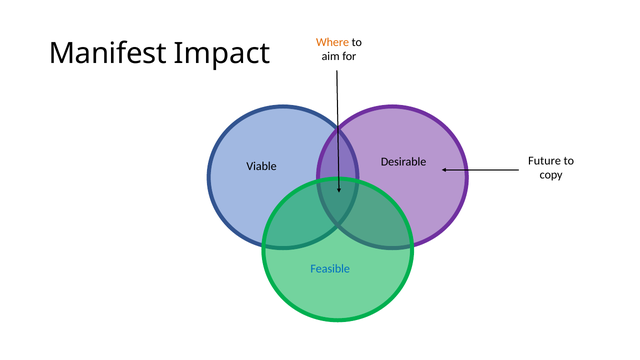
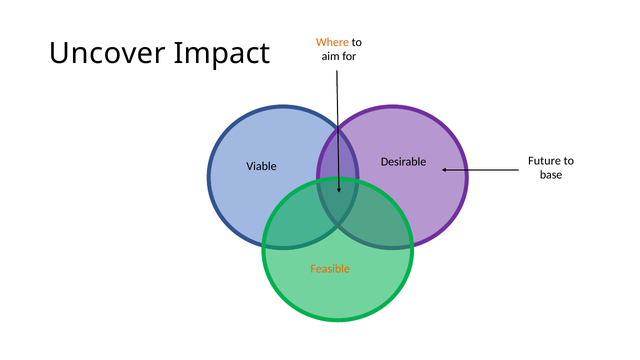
Manifest: Manifest -> Uncover (107, 54)
copy: copy -> base (551, 175)
Feasible colour: blue -> orange (330, 269)
